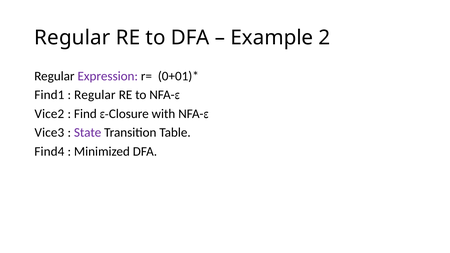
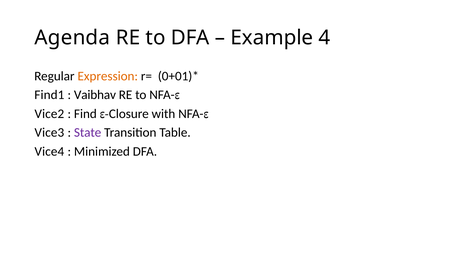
Regular: Regular -> Agenda (72, 38)
2: 2 -> 4 (325, 38)
Expression colour: purple -> orange (108, 76)
Regular: Regular -> Vaibhav (95, 95)
Find4: Find4 -> Vice4 (49, 152)
